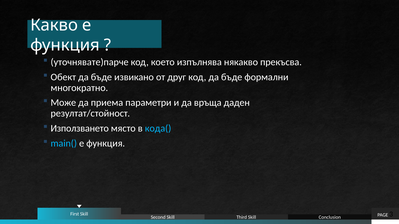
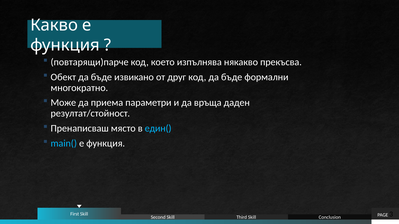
уточнявате)парче: уточнявате)парче -> повтарящи)парче (90, 62)
Използването: Използването -> Пренаписваш (80, 129)
кода(: кода( -> един( (158, 129)
